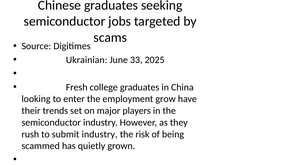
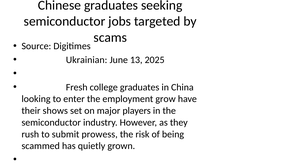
33: 33 -> 13 (136, 60)
trends: trends -> shows (55, 111)
submit industry: industry -> prowess (100, 134)
